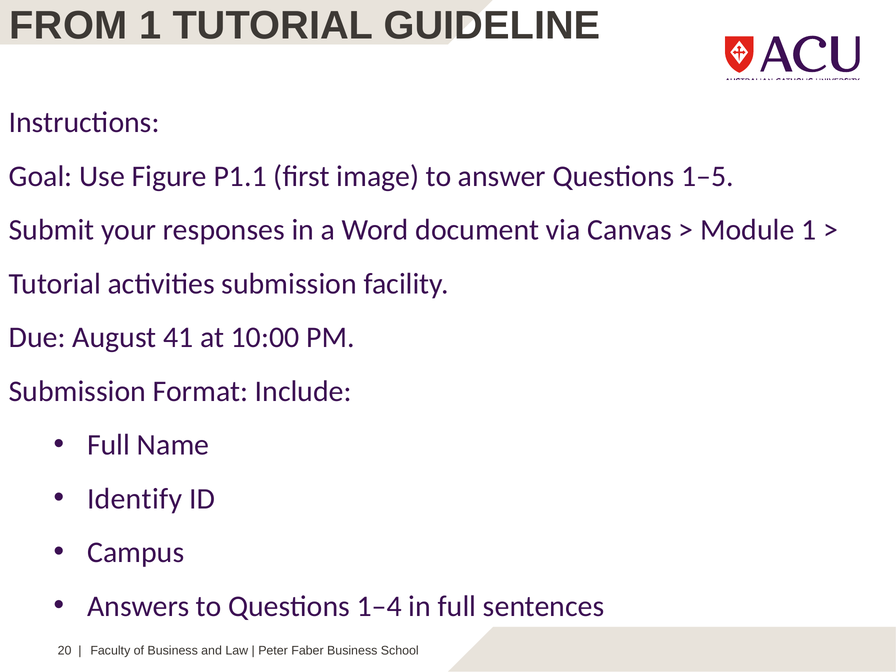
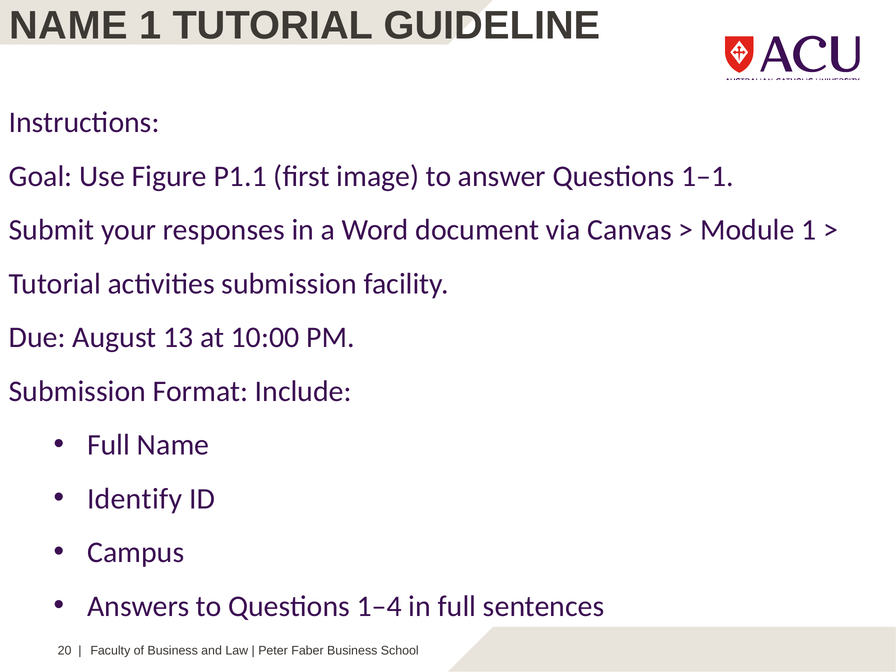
FROM: FROM -> NAME (68, 25)
1–5: 1–5 -> 1–1 (707, 176)
41: 41 -> 13 (178, 337)
